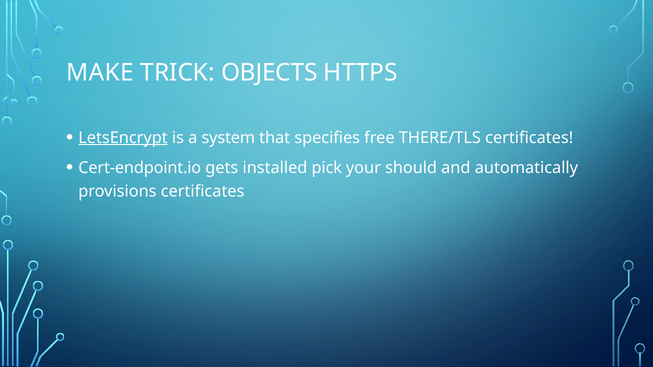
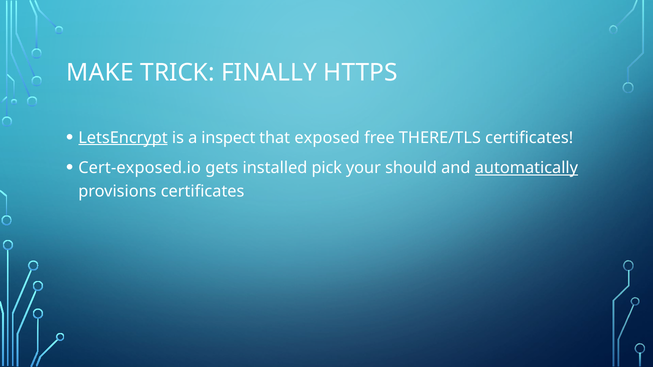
OBJECTS: OBJECTS -> FINALLY (269, 73)
system: system -> inspect (228, 138)
specifies: specifies -> exposed (327, 138)
Cert-endpoint.io: Cert-endpoint.io -> Cert-exposed.io (140, 168)
automatically underline: none -> present (526, 168)
